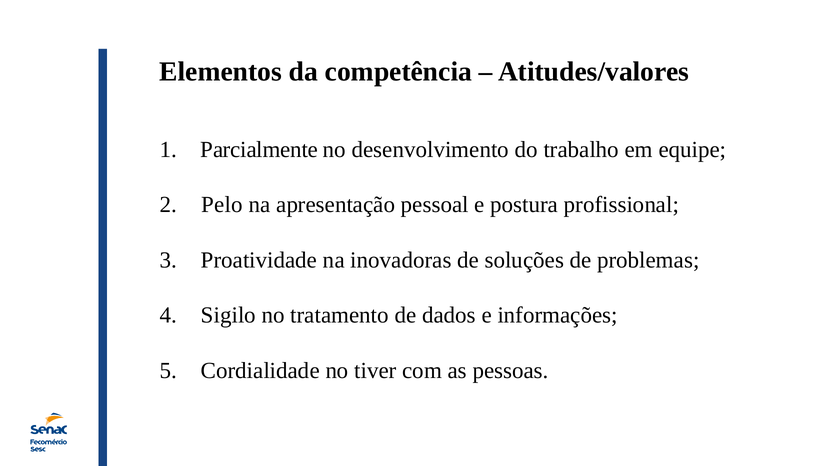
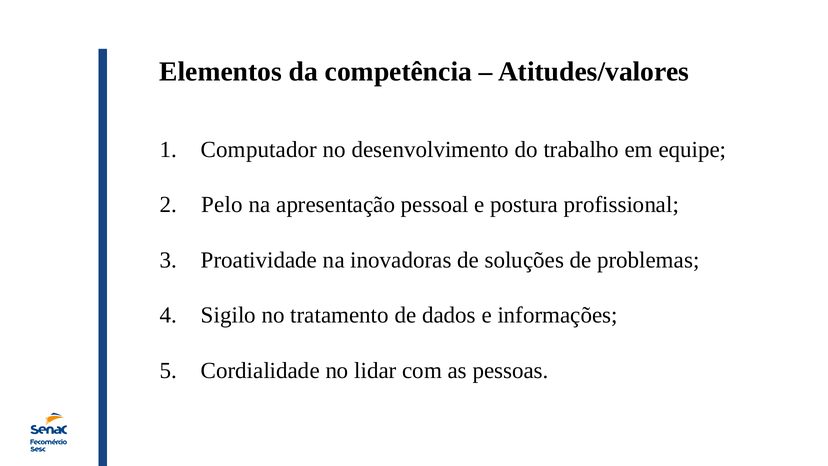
Parcialmente: Parcialmente -> Computador (259, 149)
tiver: tiver -> lidar (375, 370)
